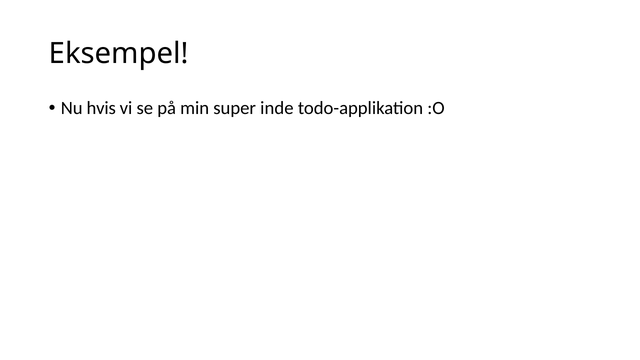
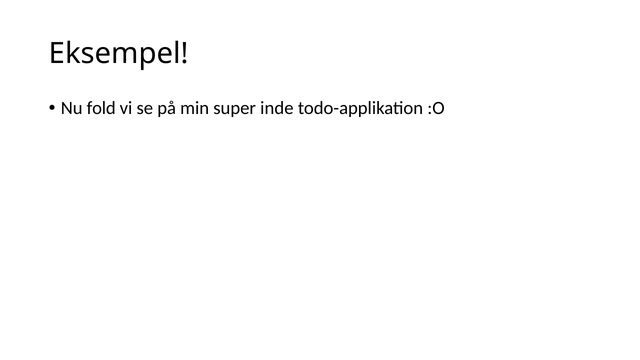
hvis: hvis -> fold (101, 108)
